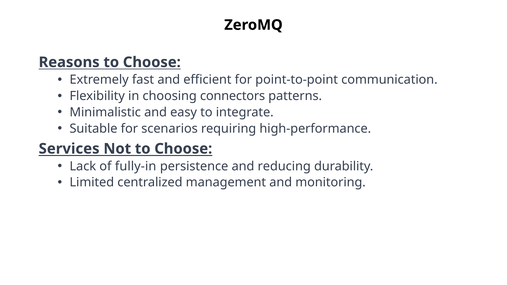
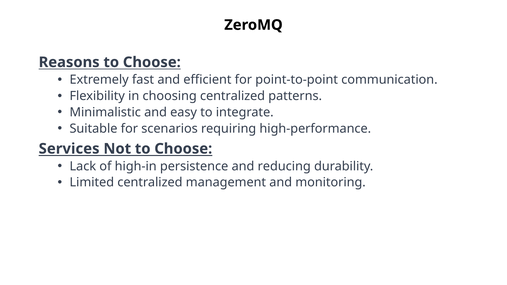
choosing connectors: connectors -> centralized (233, 96)
fully-in: fully-in -> high-in (136, 166)
